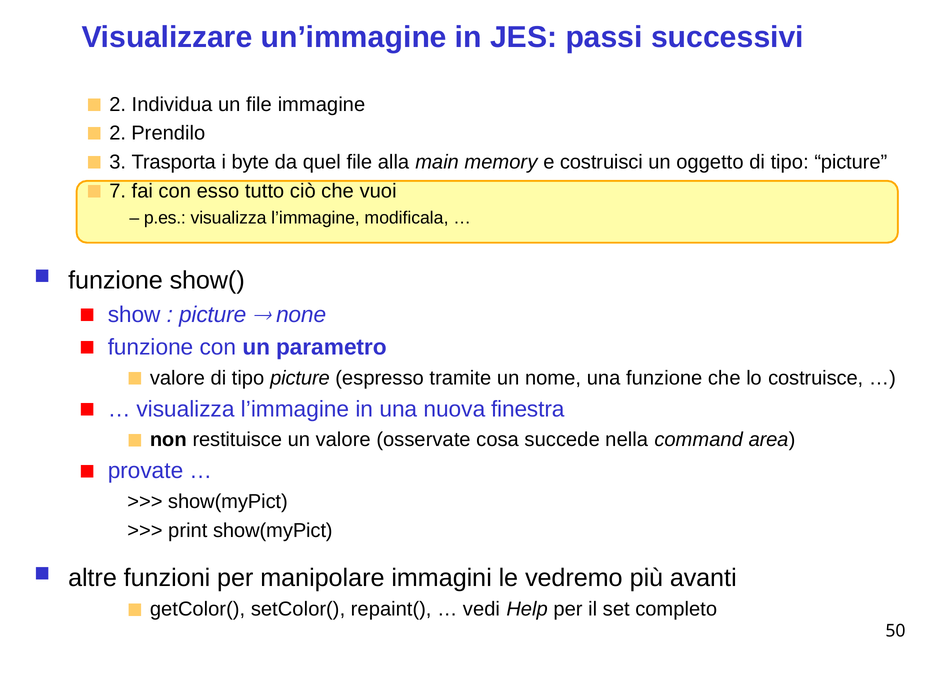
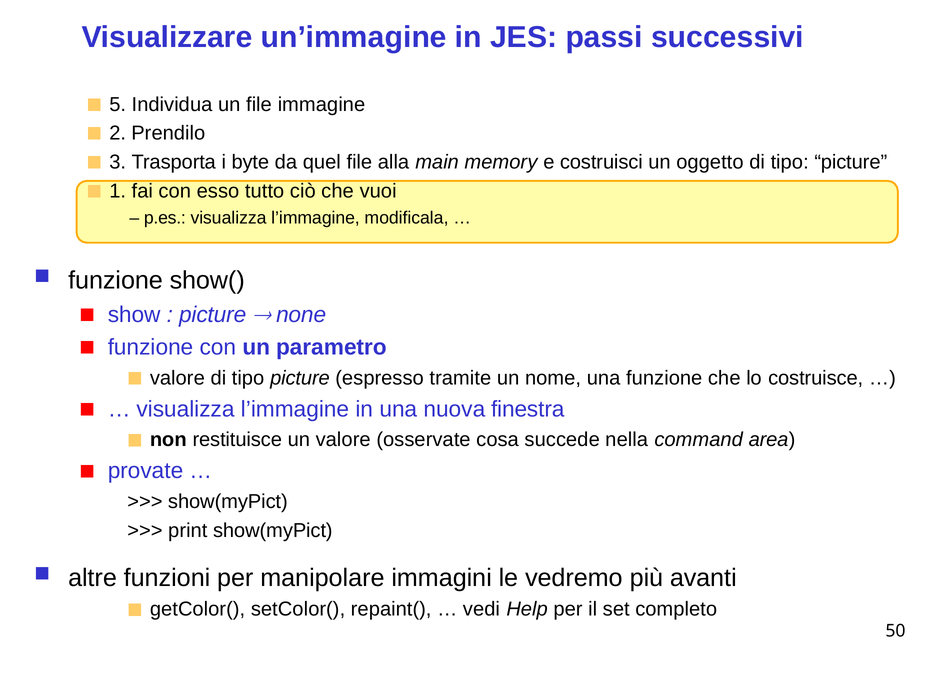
2: 2 -> 5 (118, 104)
7: 7 -> 1 (118, 191)
